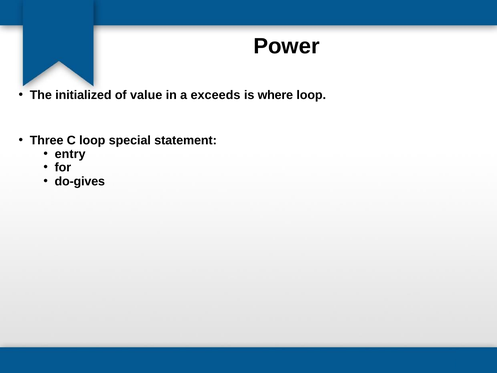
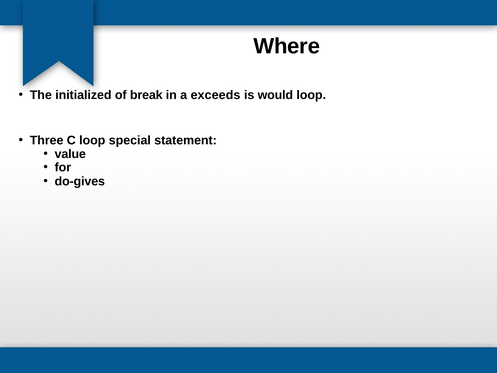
Power: Power -> Where (287, 46)
value: value -> break (146, 95)
where: where -> would (275, 95)
entry: entry -> value (70, 154)
